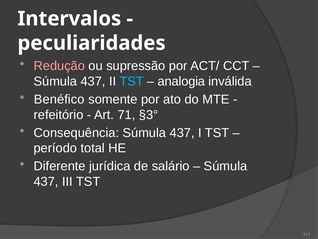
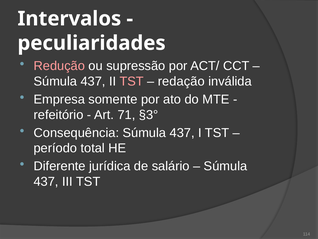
TST colour: light blue -> pink (132, 81)
analogia: analogia -> redação (181, 81)
Benéfico: Benéfico -> Empresa (59, 99)
